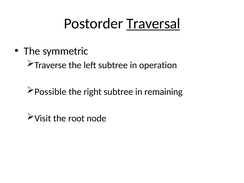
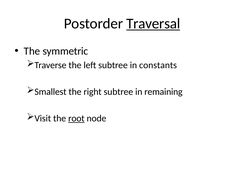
operation: operation -> constants (158, 65)
Possible: Possible -> Smallest (50, 92)
root underline: none -> present (76, 118)
